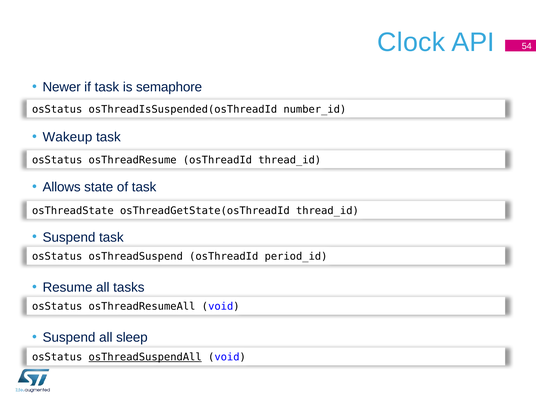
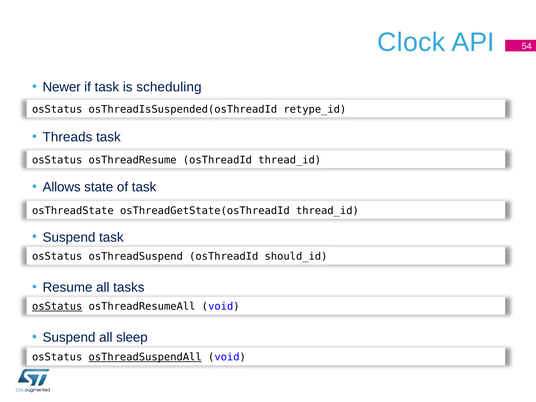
semaphore: semaphore -> scheduling (169, 87)
number_id: number_id -> retype_id (315, 109)
Wakeup: Wakeup -> Threads (67, 137)
period_id: period_id -> should_id (296, 256)
osStatus underline: none -> present (57, 307)
